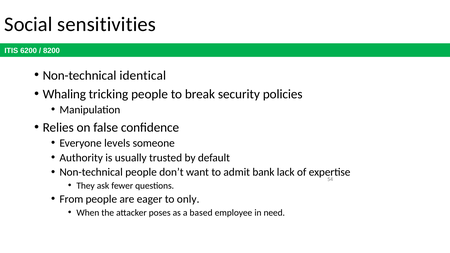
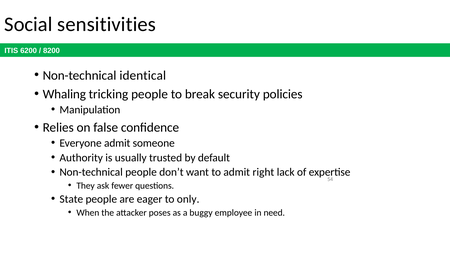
Everyone levels: levels -> admit (117, 143)
bank: bank -> right (263, 172)
From: From -> State (71, 199)
based: based -> buggy (201, 213)
